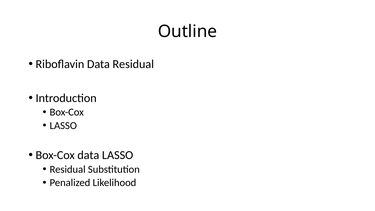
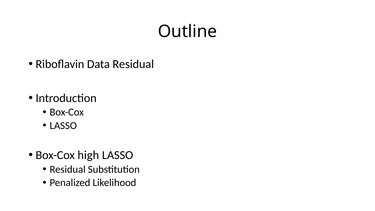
Box-Cox data: data -> high (88, 155)
